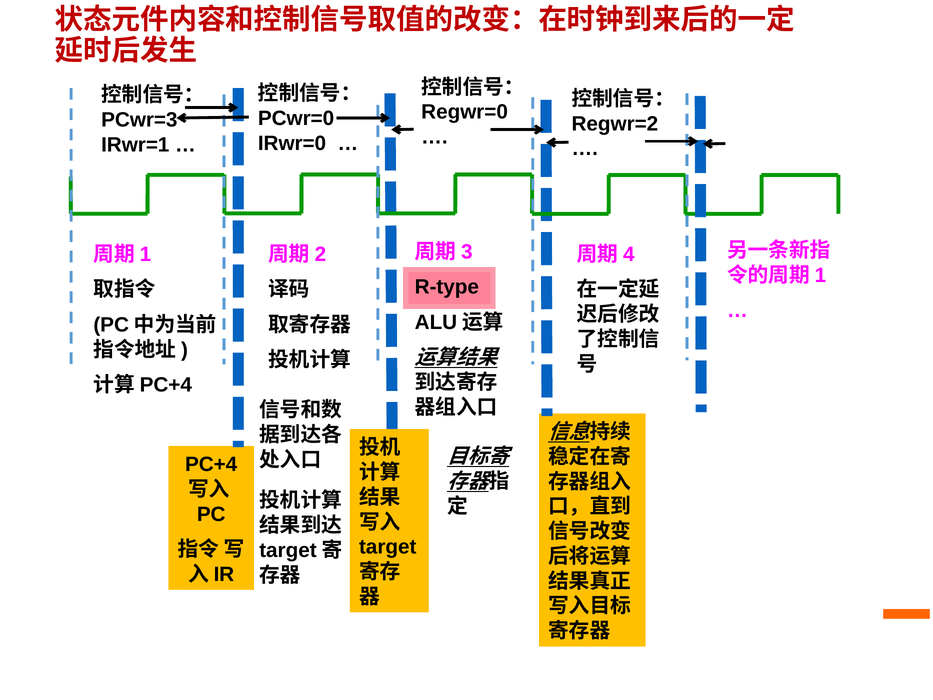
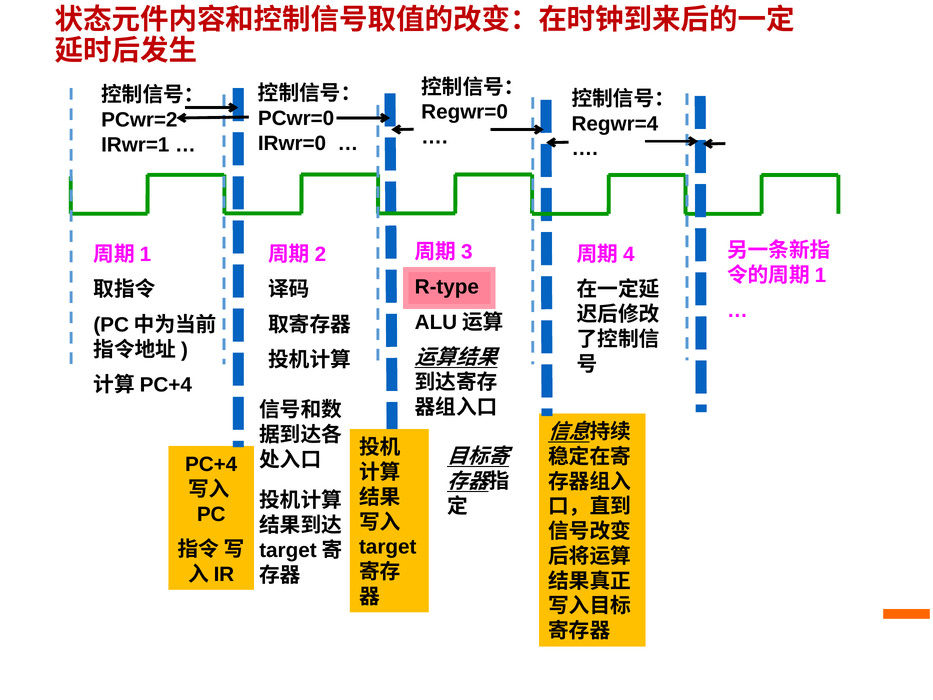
PCwr=3: PCwr=3 -> PCwr=2 (139, 120)
Regwr=2: Regwr=2 -> Regwr=4 (615, 124)
